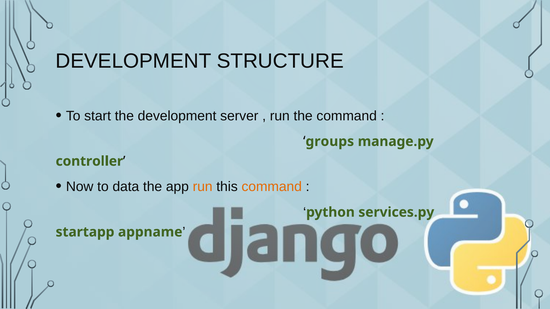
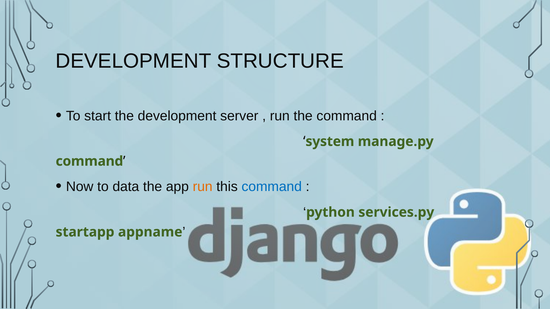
groups: groups -> system (330, 142)
controller: controller -> command (89, 161)
command colour: orange -> blue (272, 187)
